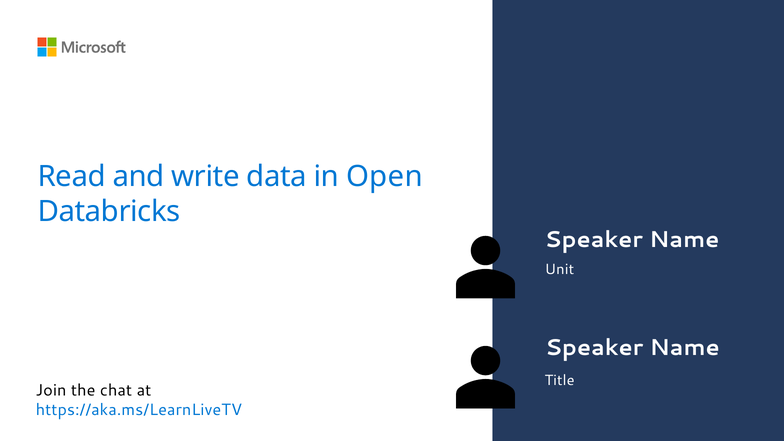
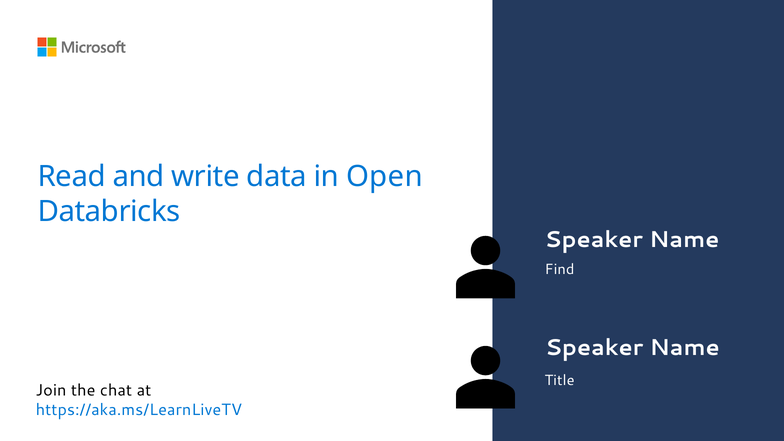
Unit: Unit -> Find (560, 270)
